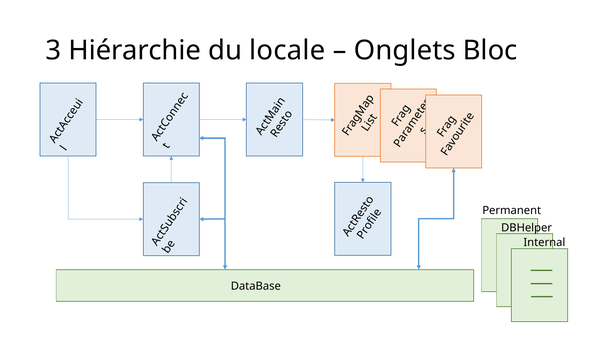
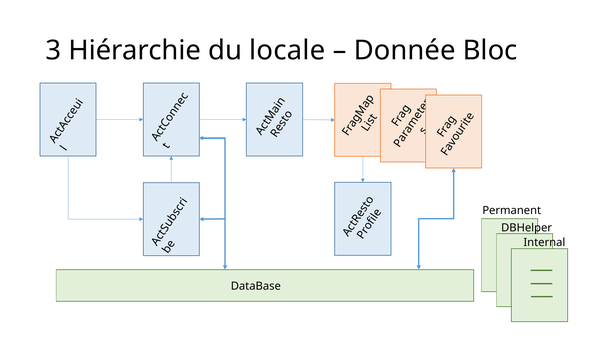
Onglets: Onglets -> Donnée (405, 50)
